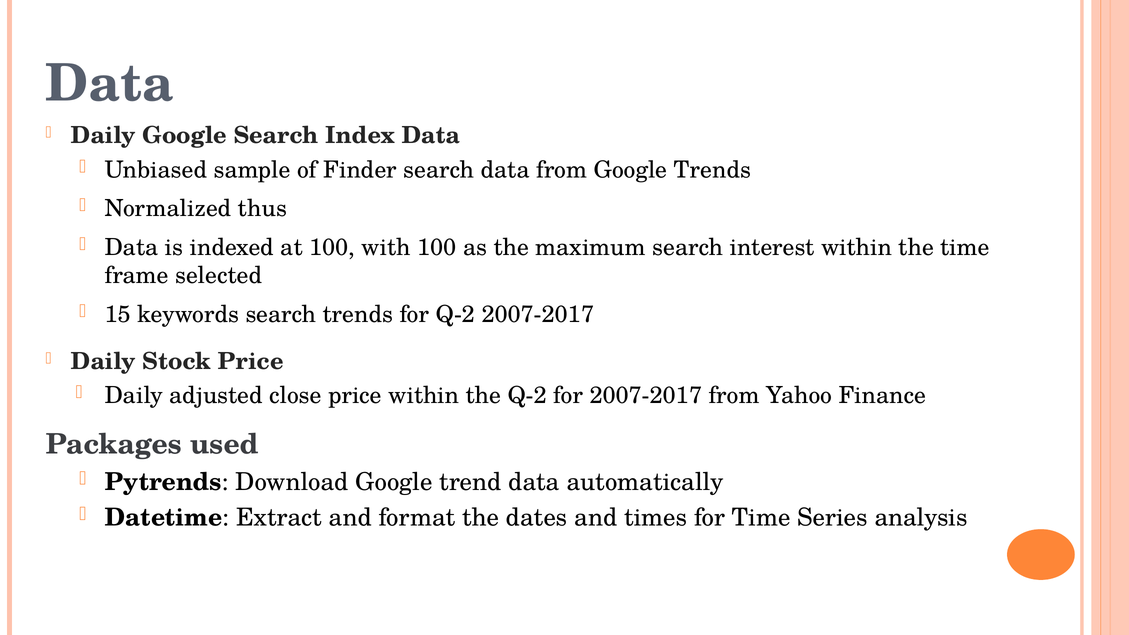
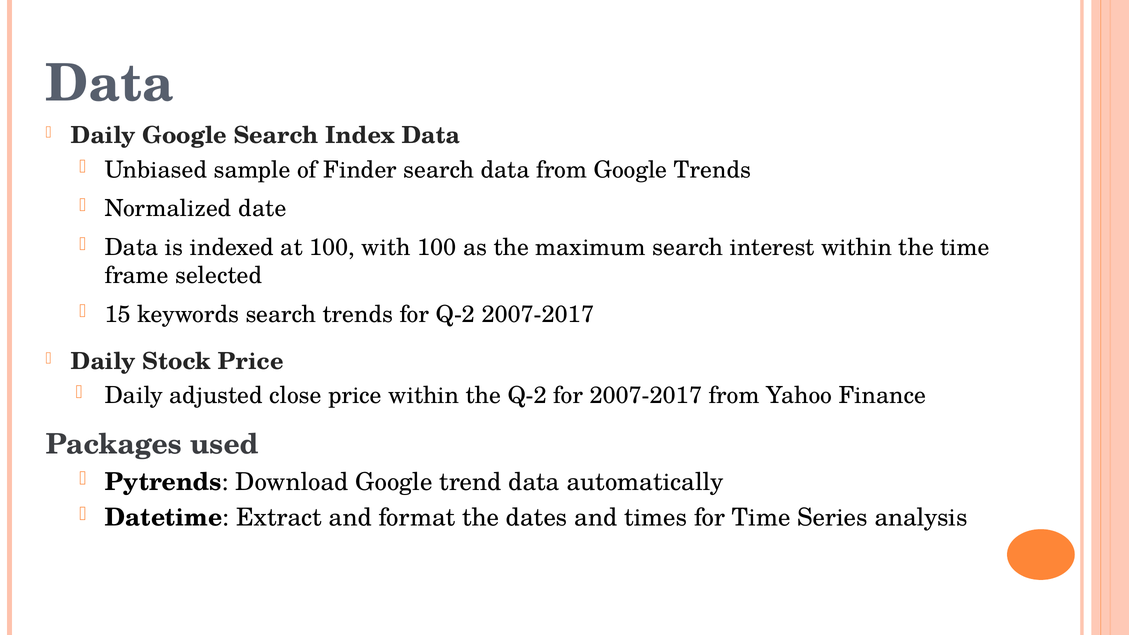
thus: thus -> date (262, 209)
